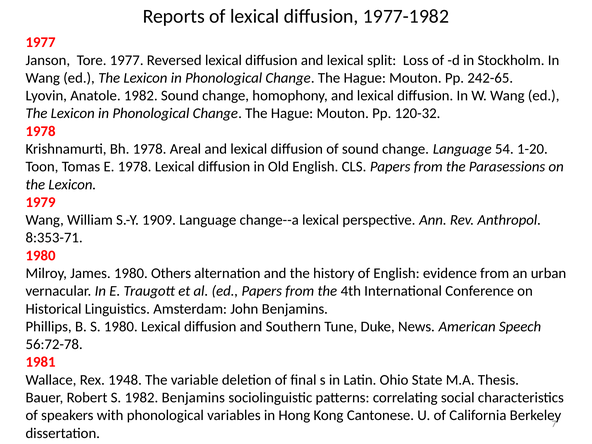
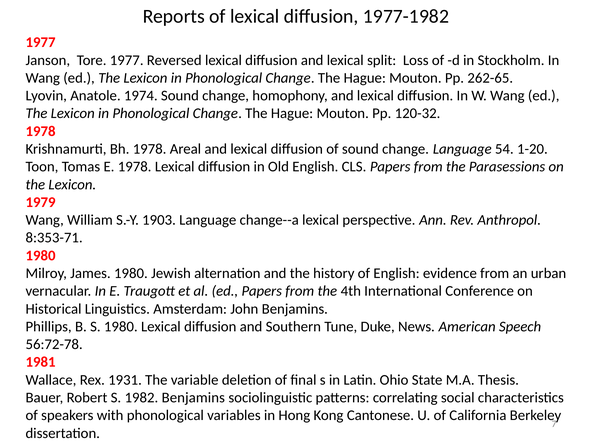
242-65: 242-65 -> 262-65 (490, 78)
Anatole 1982: 1982 -> 1974 (141, 96)
1909: 1909 -> 1903 (159, 220)
Others: Others -> Jewish (171, 273)
1948: 1948 -> 1931 (125, 380)
